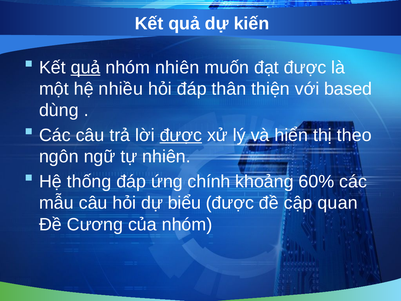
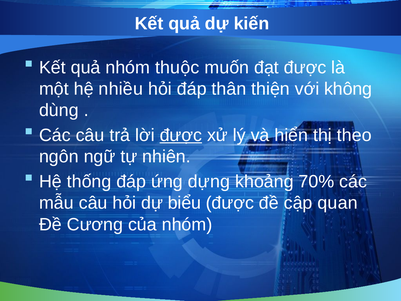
quả underline: present -> none (86, 67)
nhóm nhiên: nhiên -> thuộc (177, 67)
based: based -> không (348, 89)
chính: chính -> dựng (209, 182)
60%: 60% -> 70% (316, 182)
